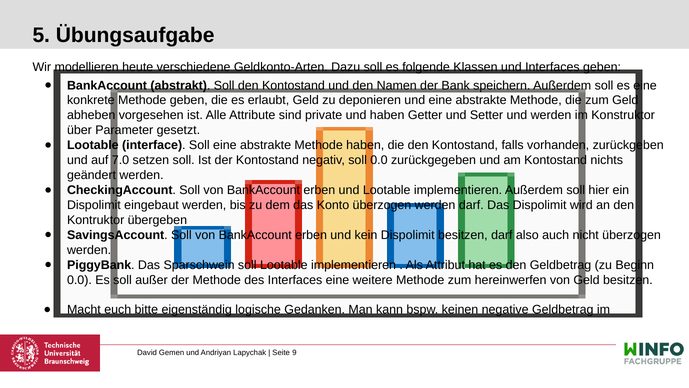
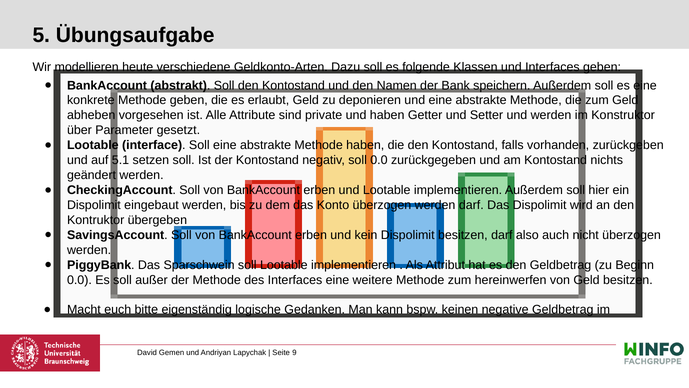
7.0: 7.0 -> 5.1 (121, 160)
